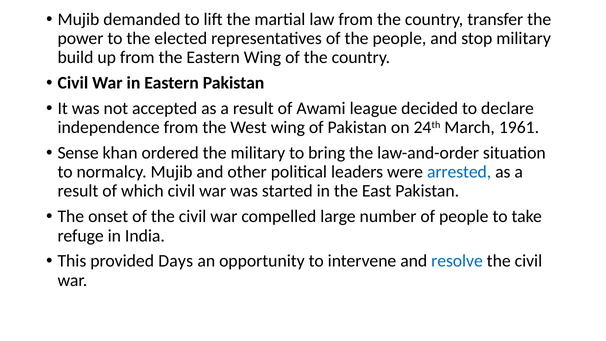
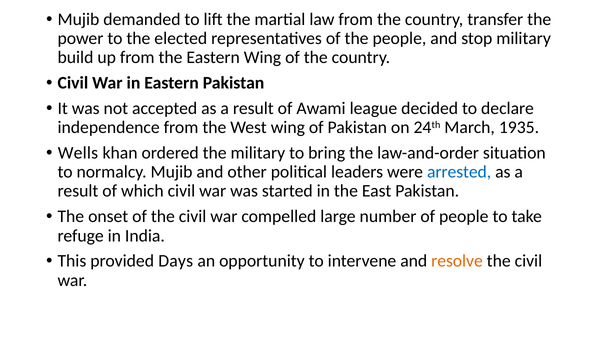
1961: 1961 -> 1935 (519, 127)
Sense: Sense -> Wells (78, 153)
resolve colour: blue -> orange (457, 261)
